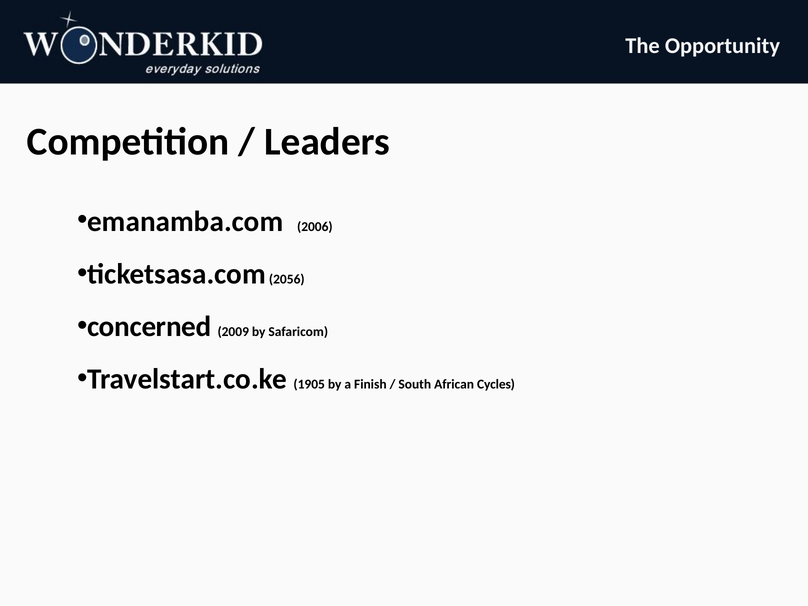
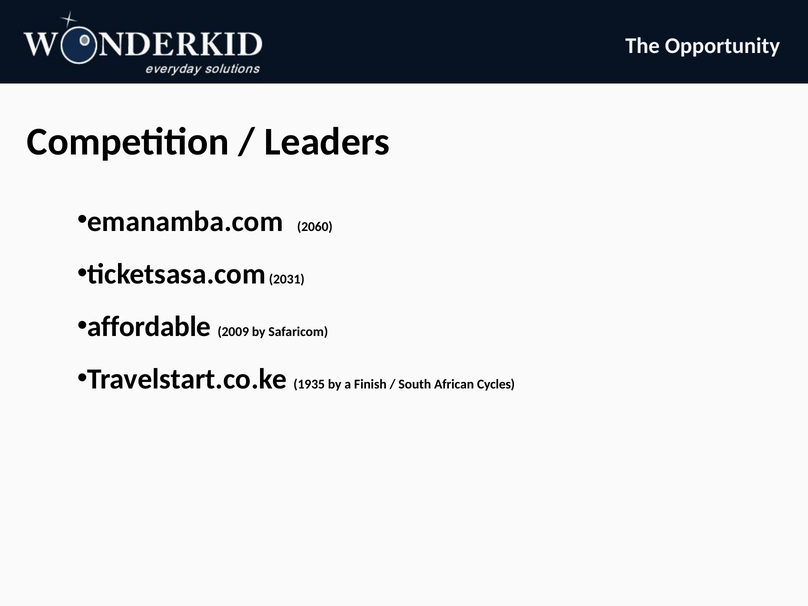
2006: 2006 -> 2060 (315, 227)
2056: 2056 -> 2031 (287, 280)
concerned: concerned -> affordable (149, 327)
1905: 1905 -> 1935 (309, 385)
